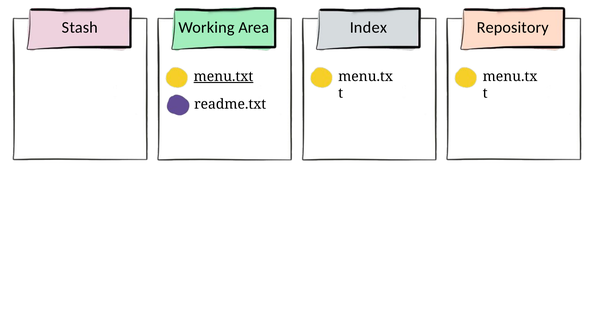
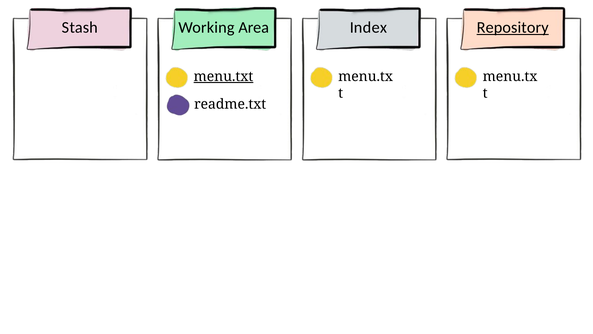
Repository underline: none -> present (513, 28)
